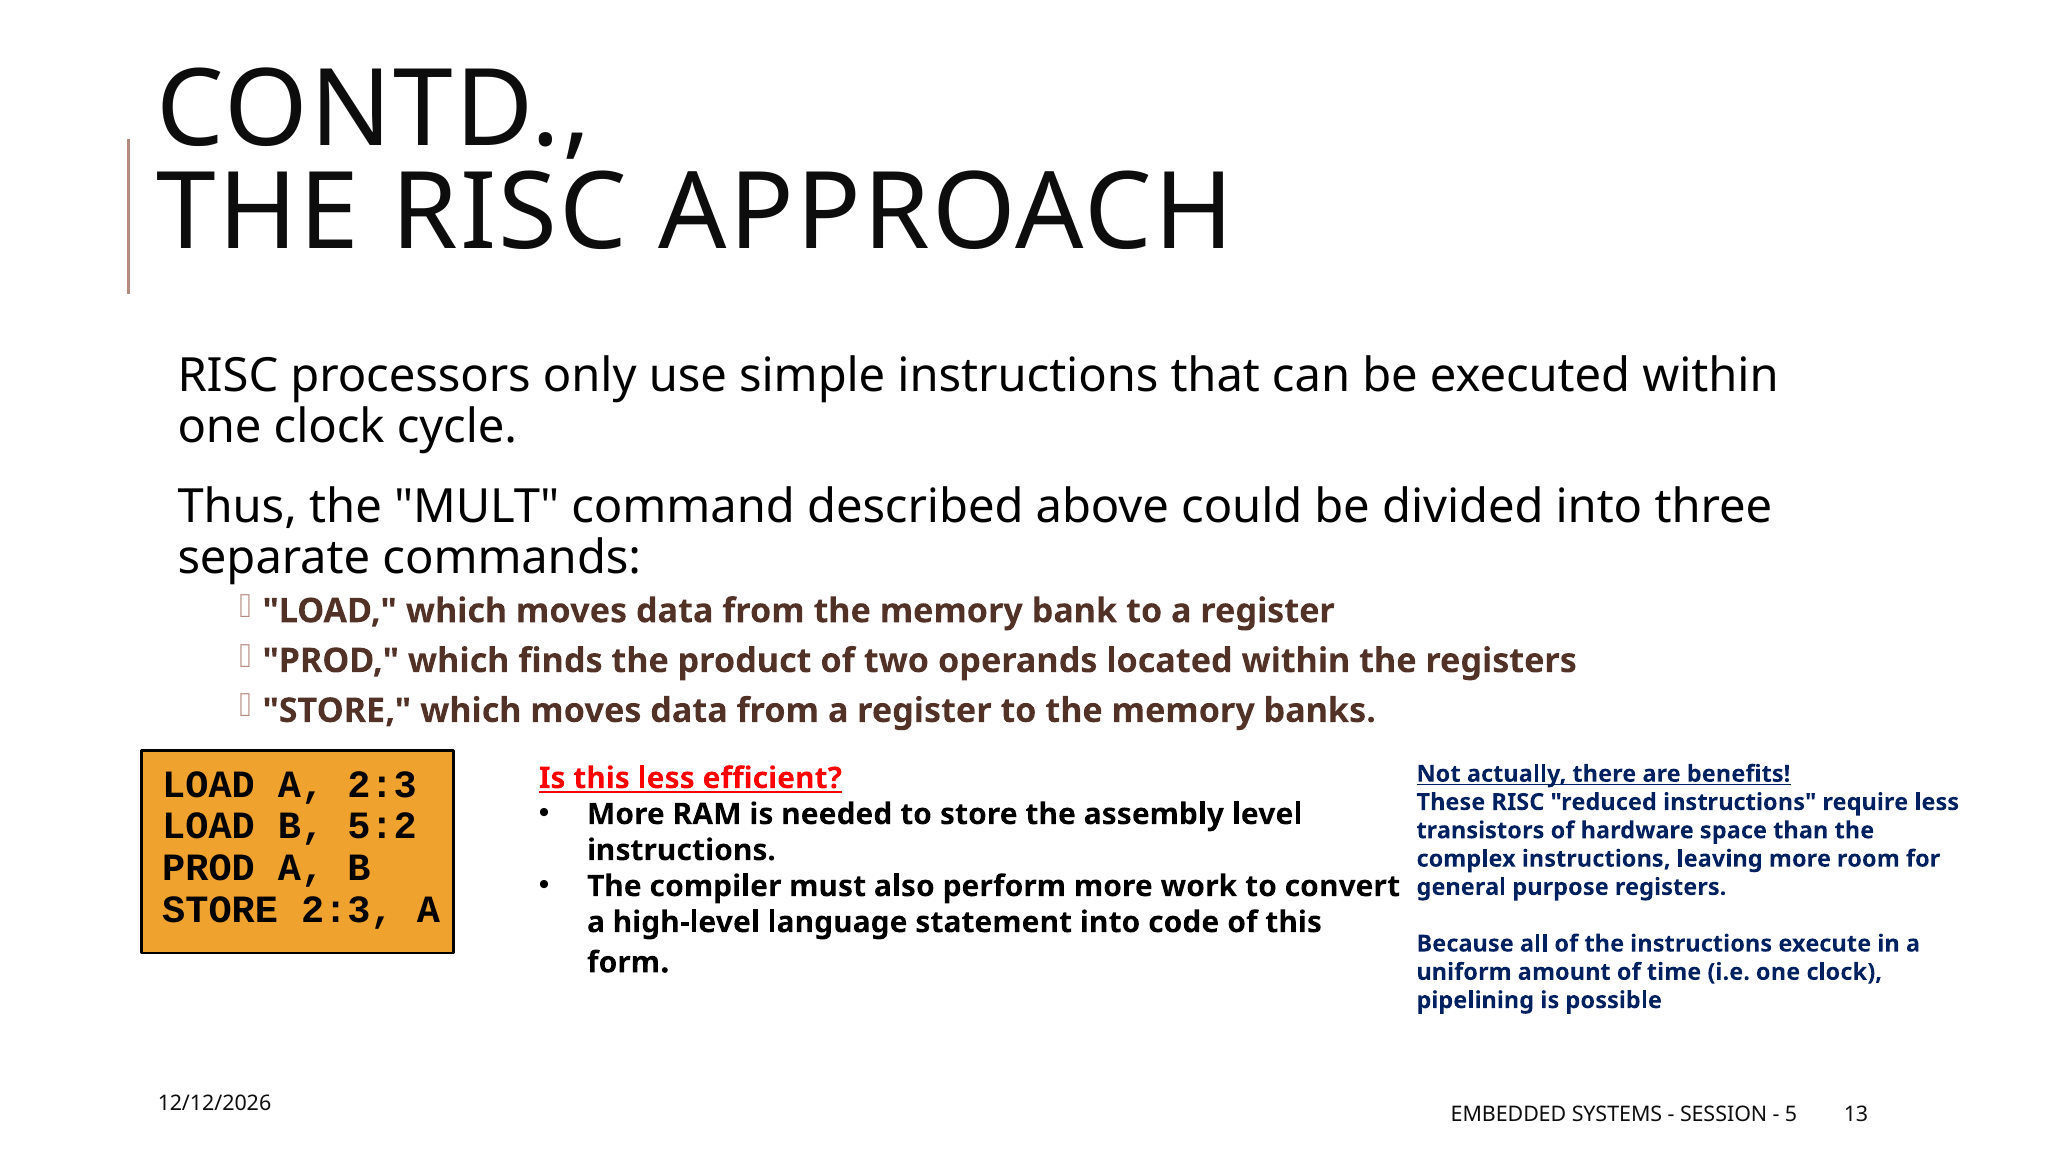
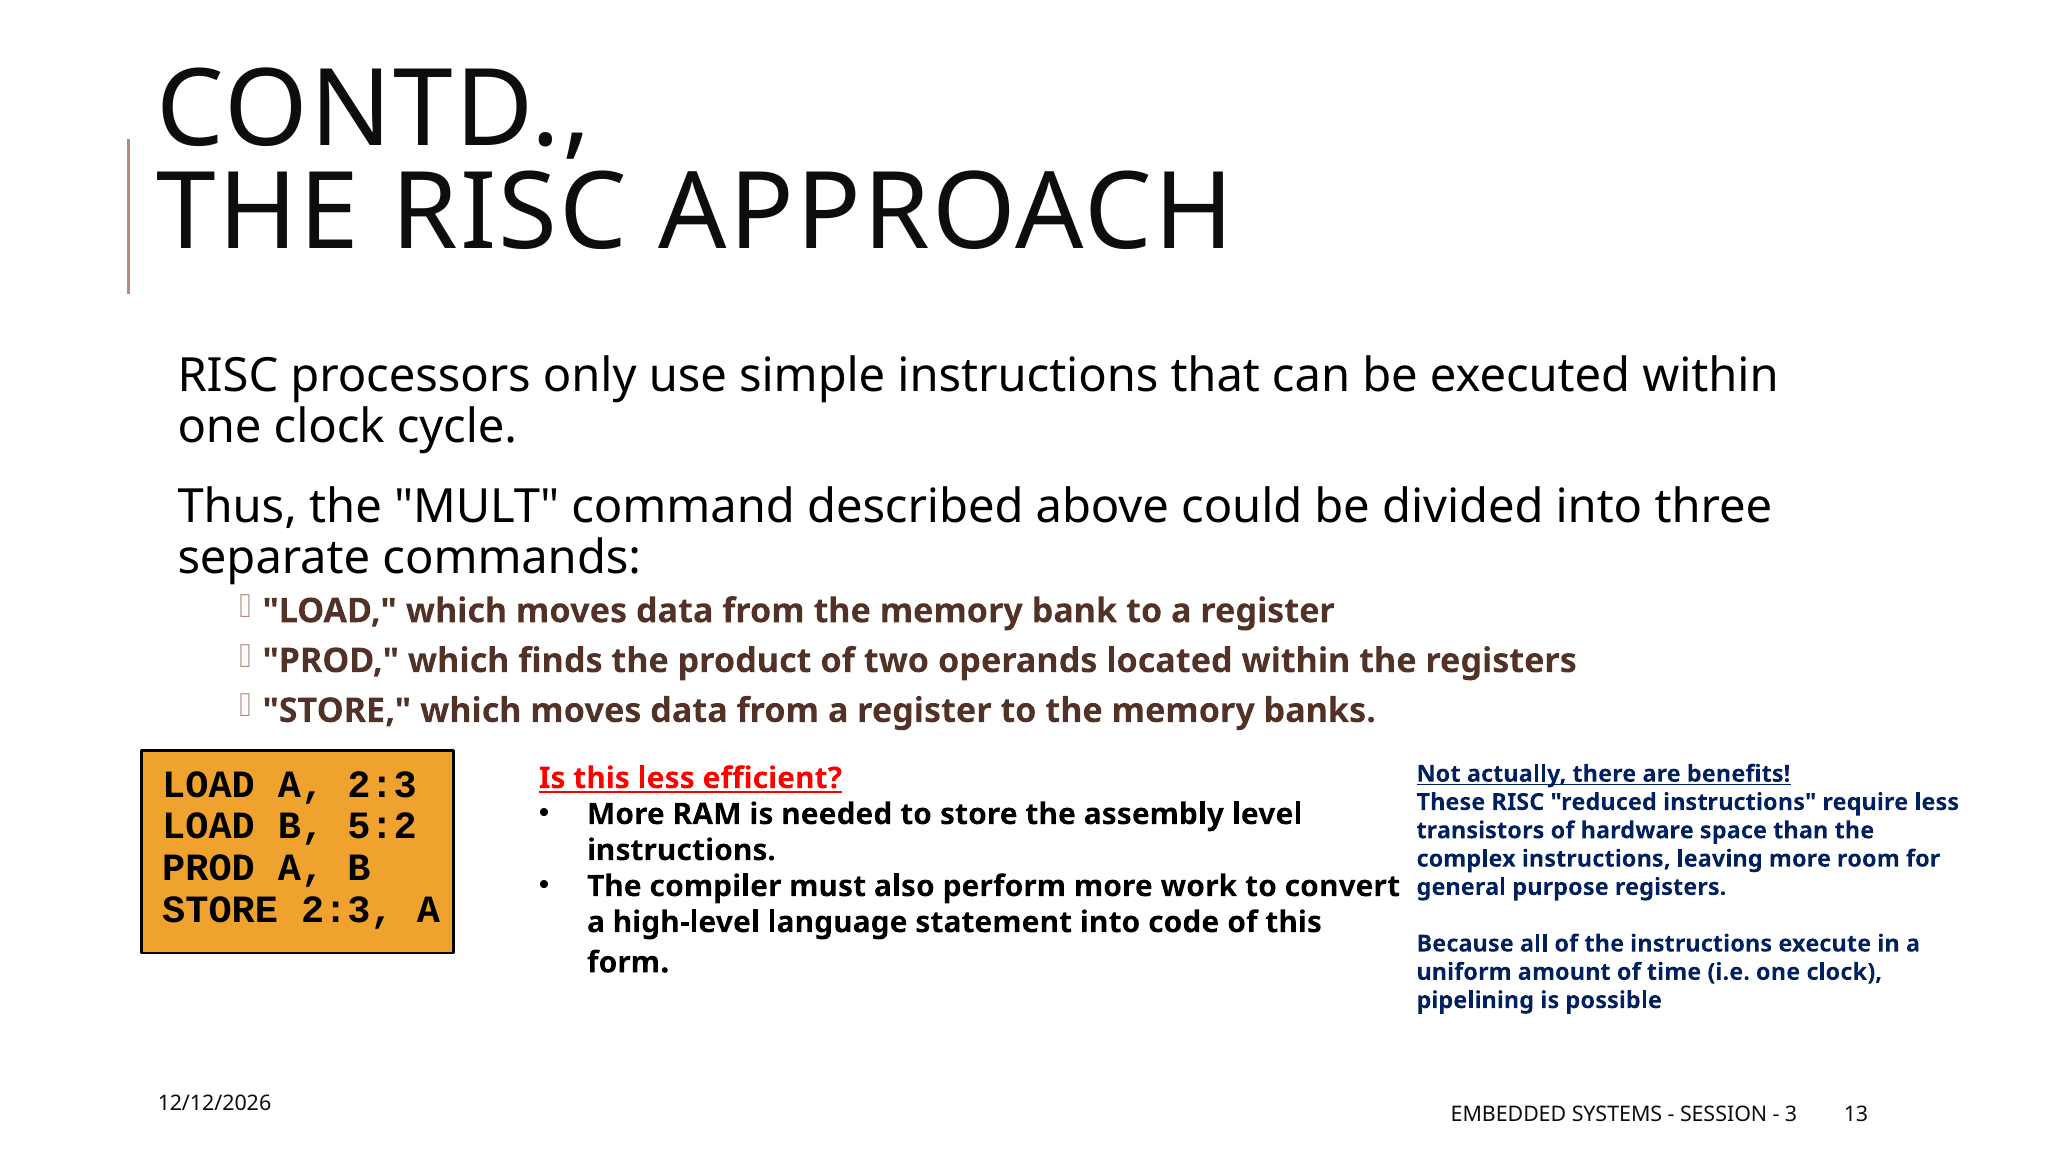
5: 5 -> 3 (1791, 1115)
